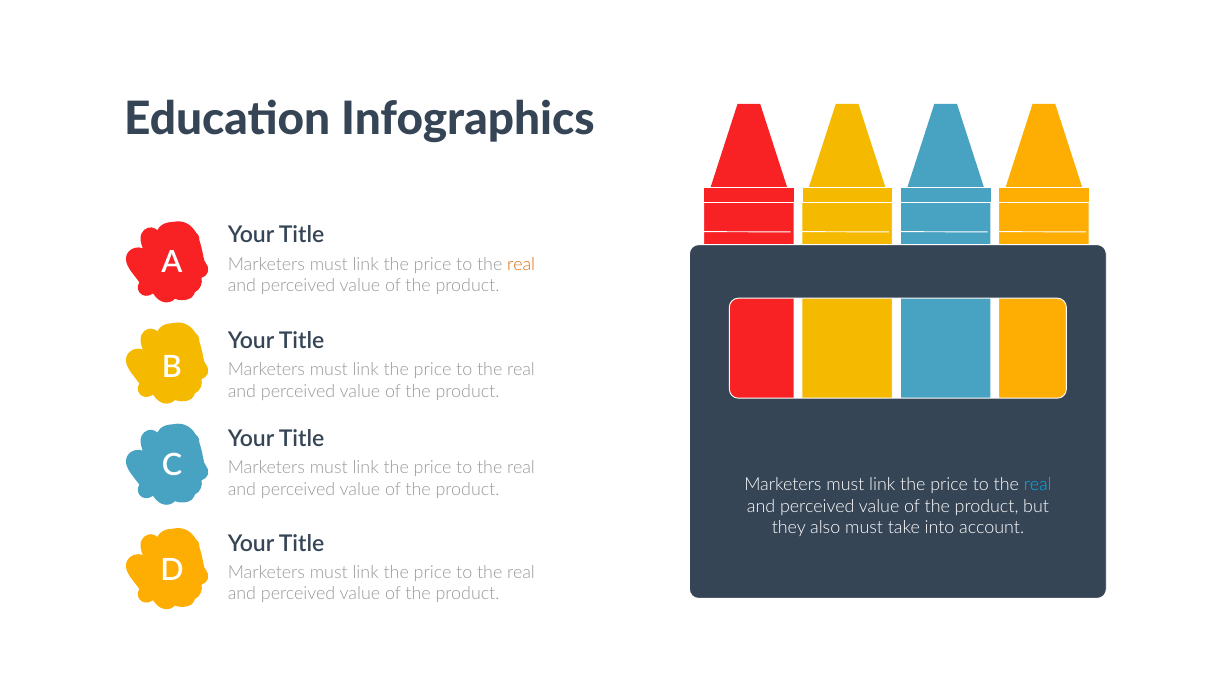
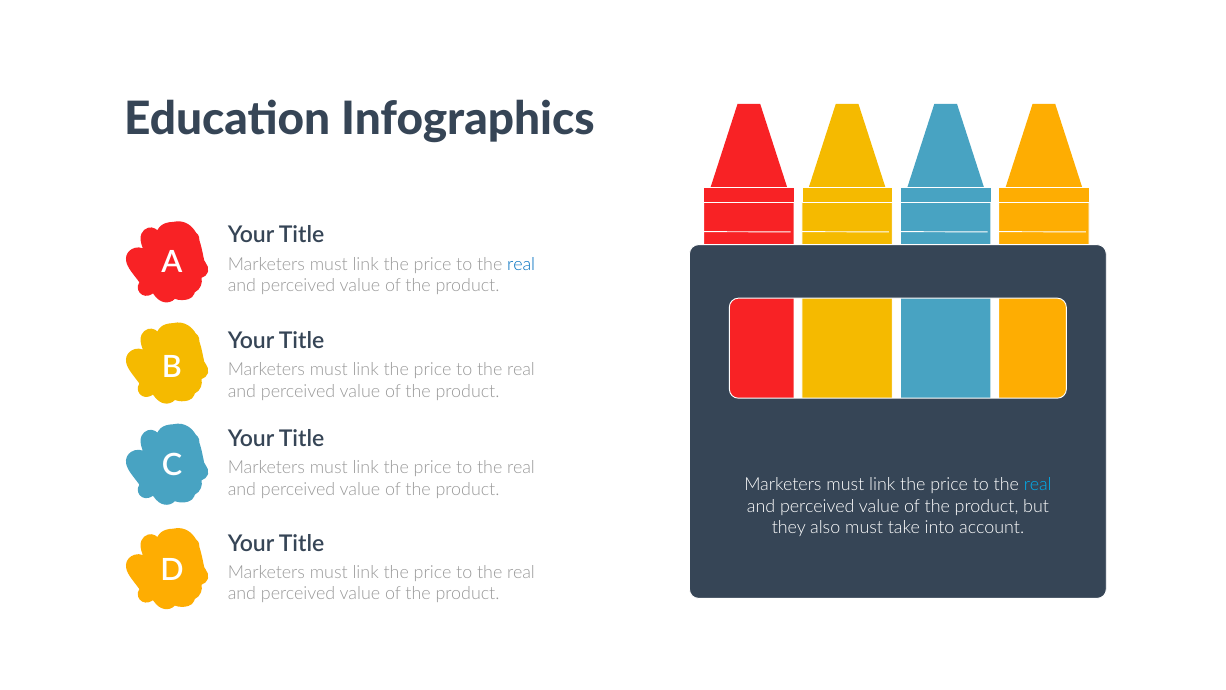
real colour: orange -> blue (521, 264)
